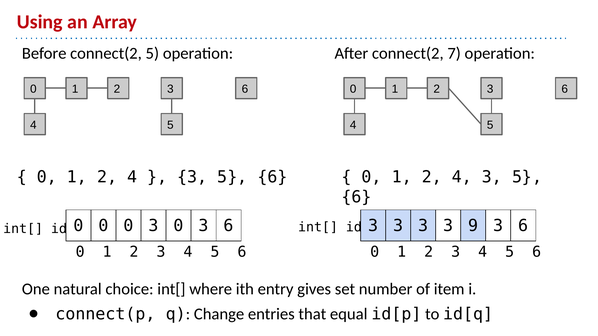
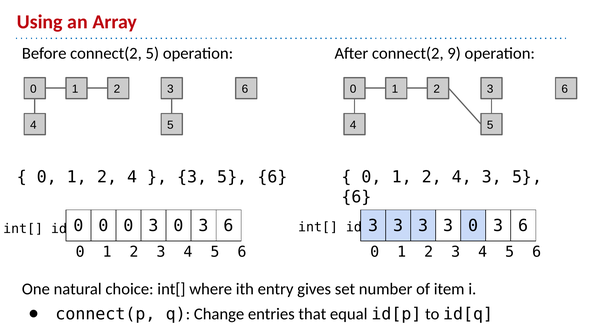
7: 7 -> 9 (454, 54)
3 3 9: 9 -> 0 (473, 226)
